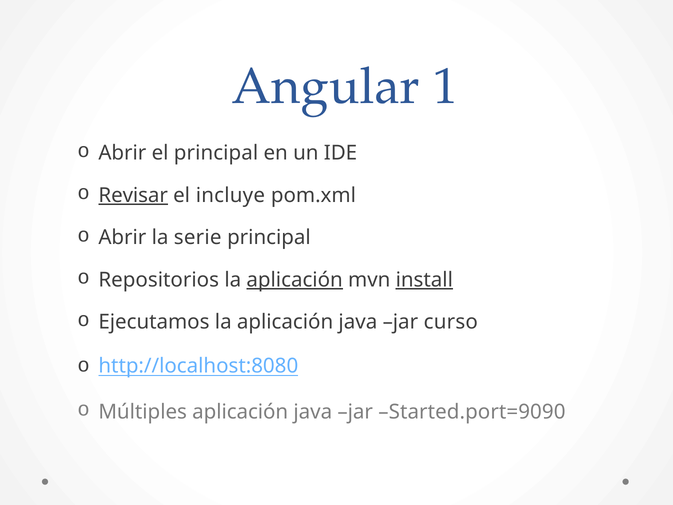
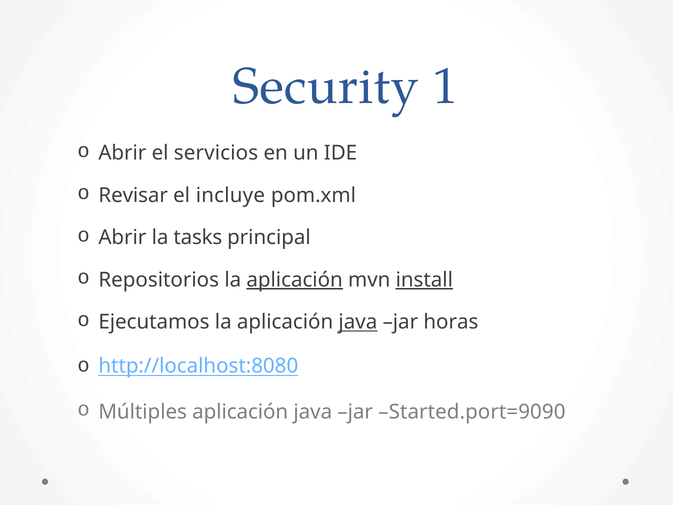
Angular: Angular -> Security (326, 87)
el principal: principal -> servicios (216, 153)
Revisar underline: present -> none (133, 195)
serie: serie -> tasks (198, 238)
java underline: none -> present (358, 322)
curso: curso -> horas (451, 322)
